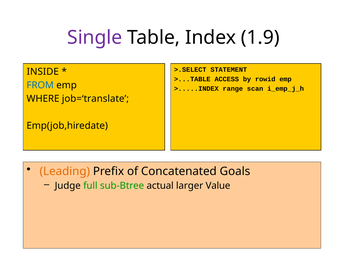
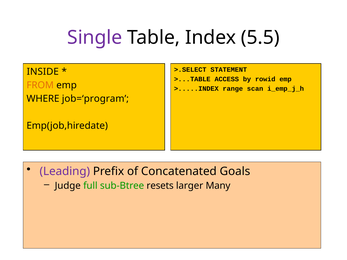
1.9: 1.9 -> 5.5 (260, 37)
FROM colour: blue -> orange (40, 85)
job=‘translate: job=‘translate -> job=‘program (95, 99)
Leading colour: orange -> purple (65, 171)
actual: actual -> resets (160, 186)
Value: Value -> Many (218, 186)
